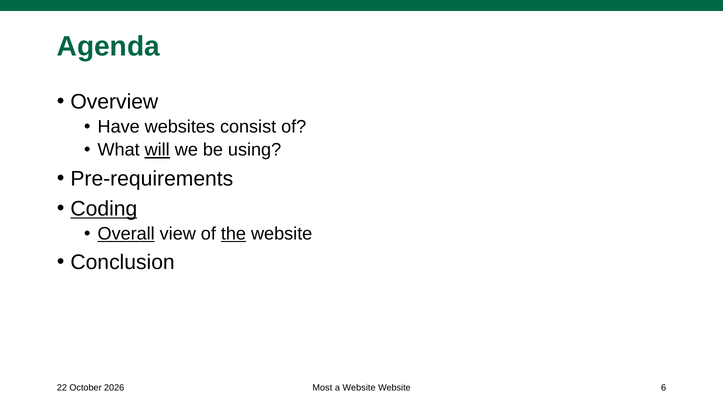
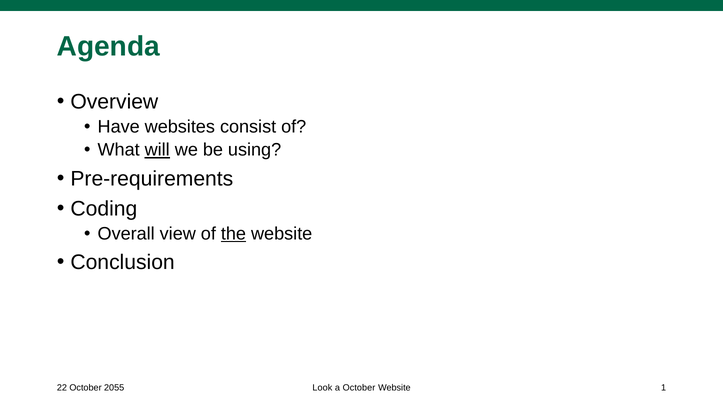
Coding underline: present -> none (104, 209)
Overall underline: present -> none (126, 234)
2026: 2026 -> 2055 (114, 388)
Most: Most -> Look (322, 388)
a Website: Website -> October (359, 388)
6: 6 -> 1 (664, 388)
